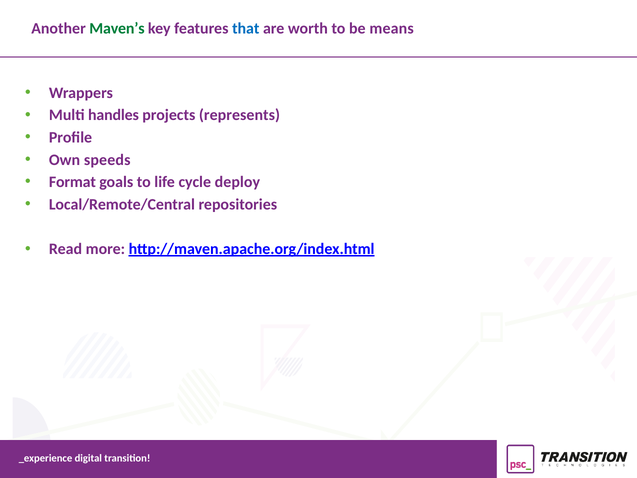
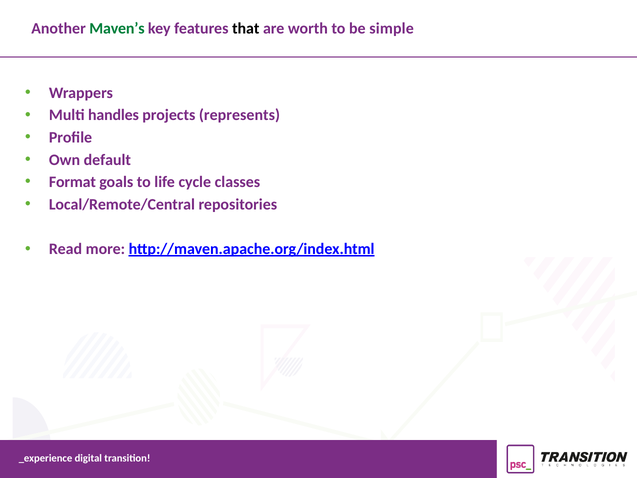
that colour: blue -> black (246, 28)
means: means -> simple (392, 28)
speeds: speeds -> default (107, 160)
deploy: deploy -> classes (237, 182)
